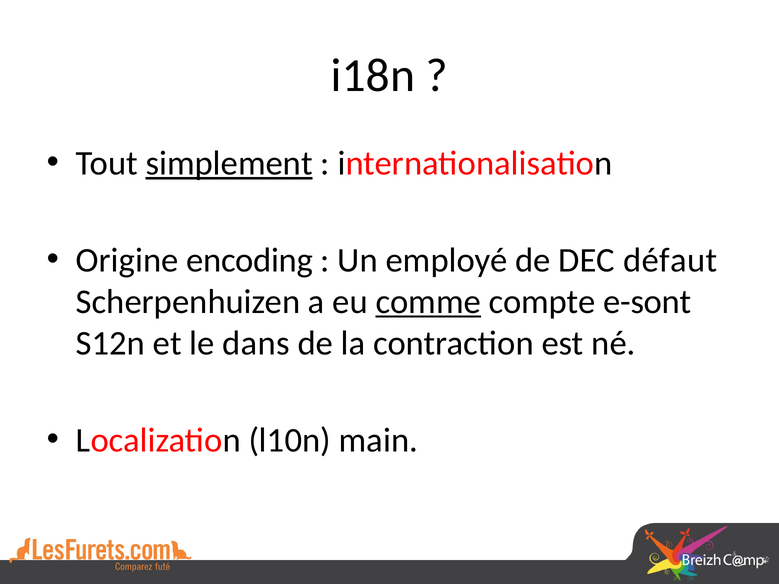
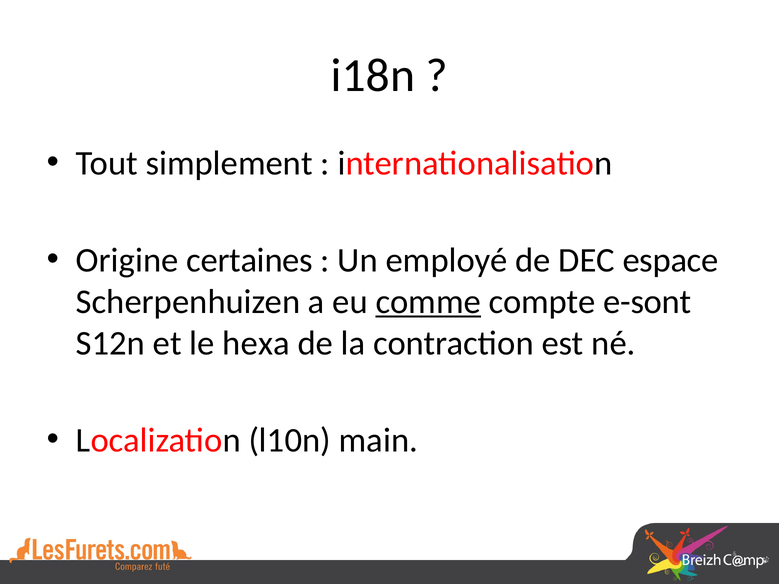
simplement underline: present -> none (229, 163)
encoding: encoding -> certaines (250, 260)
défaut: défaut -> espace (670, 260)
dans: dans -> hexa (256, 344)
